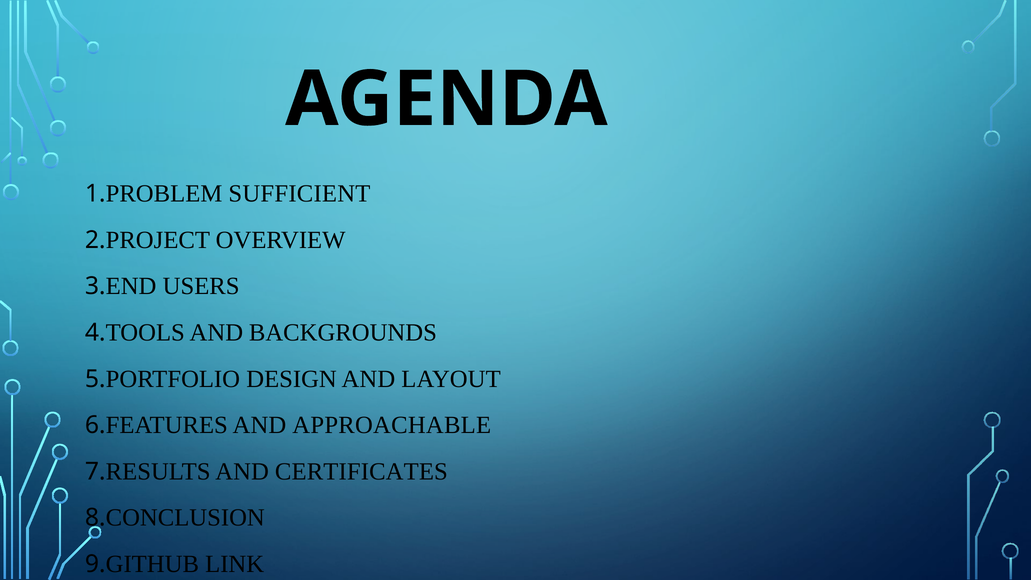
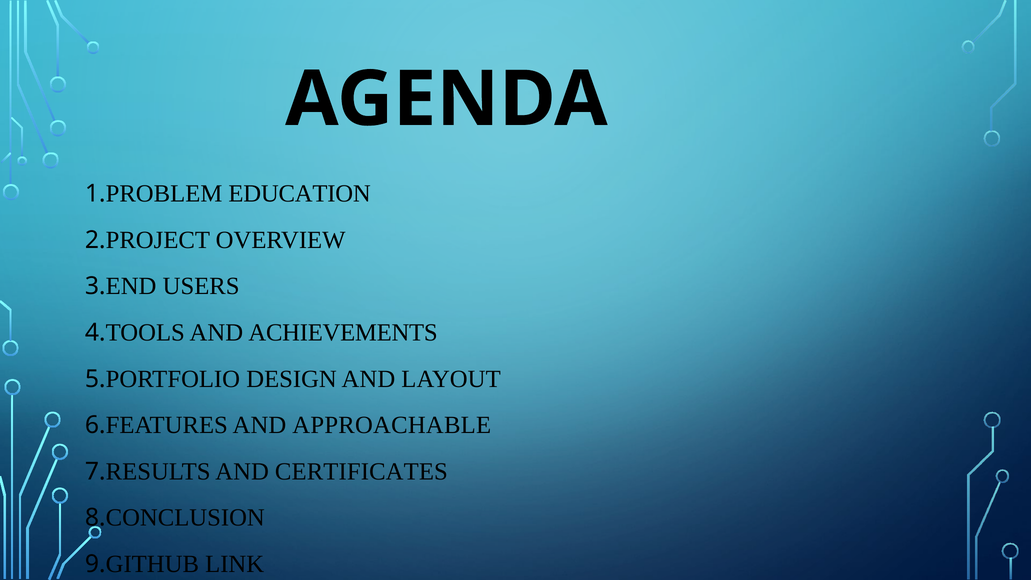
SUFFICIENT: SUFFICIENT -> EDUCATION (300, 194)
BACKGROUNDS: BACKGROUNDS -> ACHIEVEMENTS (343, 333)
